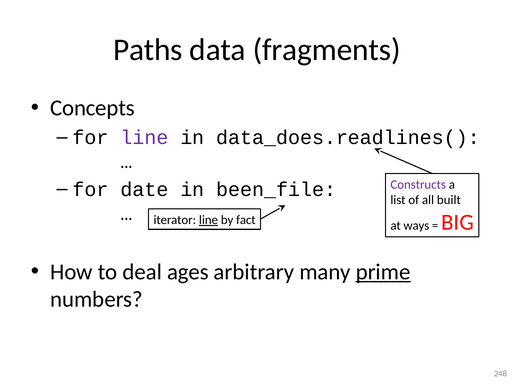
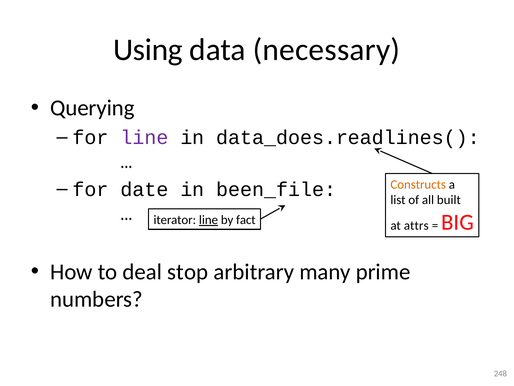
Paths: Paths -> Using (148, 50)
fragments: fragments -> necessary (326, 50)
Concepts: Concepts -> Querying (92, 108)
Constructs colour: purple -> orange (418, 184)
ways: ways -> attrs (416, 225)
ages: ages -> stop (188, 272)
prime underline: present -> none (383, 272)
